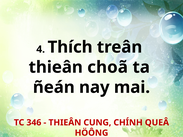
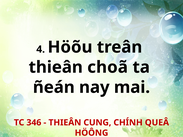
Thích: Thích -> Höõu (70, 47)
